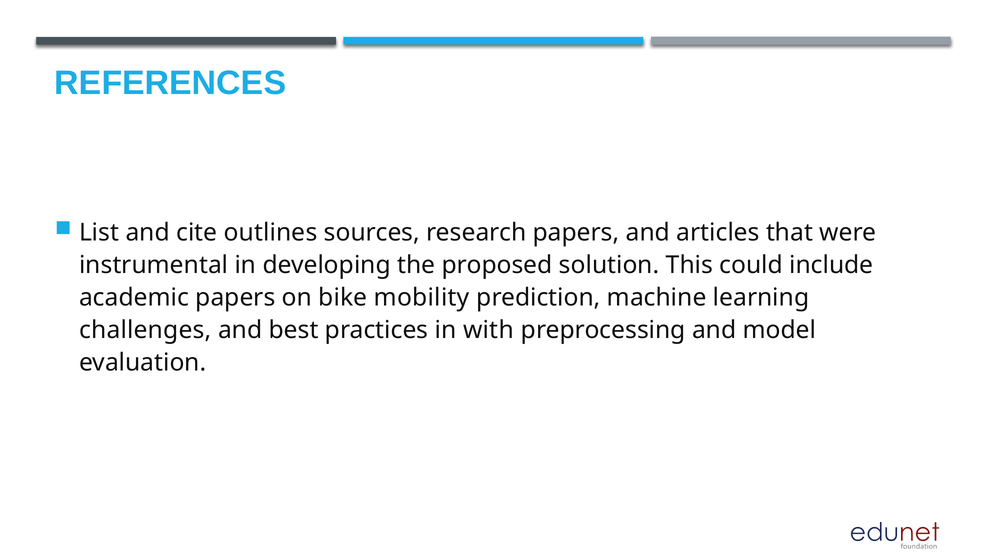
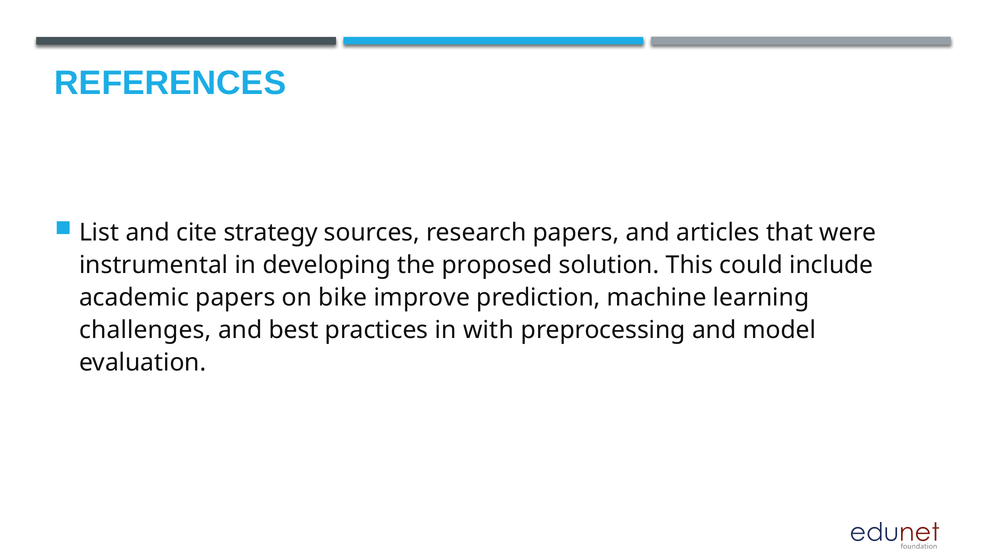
outlines: outlines -> strategy (271, 233)
mobility: mobility -> improve (422, 298)
